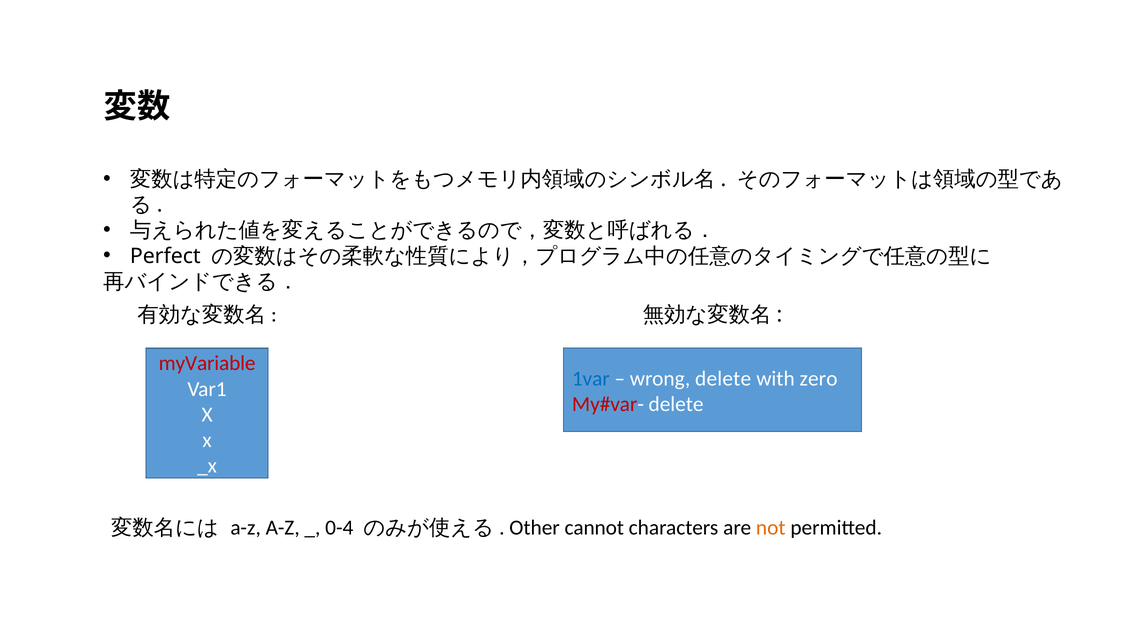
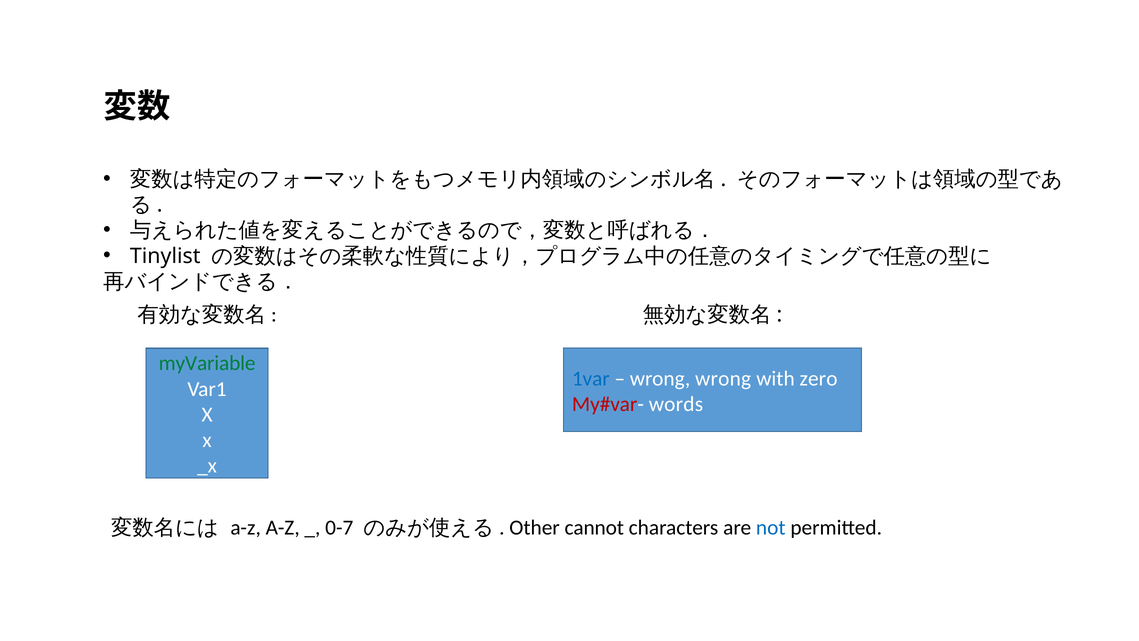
Perfect: Perfect -> Tinylist (165, 256)
myVariable colour: red -> green (207, 363)
wrong delete: delete -> wrong (723, 378)
delete: delete -> words (676, 404)
0-4: 0-4 -> 0-7 (339, 528)
not colour: orange -> blue (771, 528)
